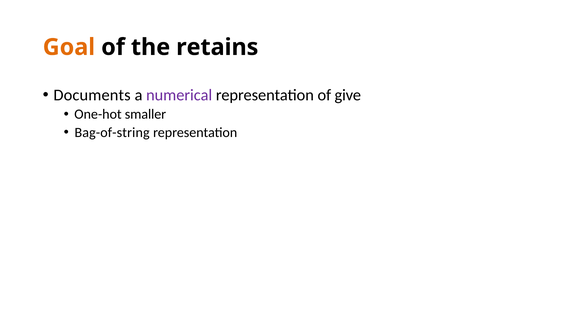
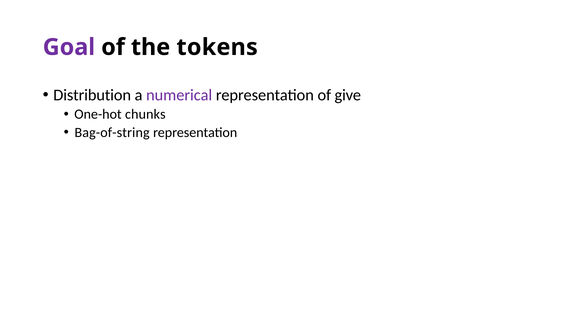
Goal colour: orange -> purple (69, 47)
retains: retains -> tokens (217, 47)
Documents: Documents -> Distribution (92, 95)
smaller: smaller -> chunks (145, 114)
